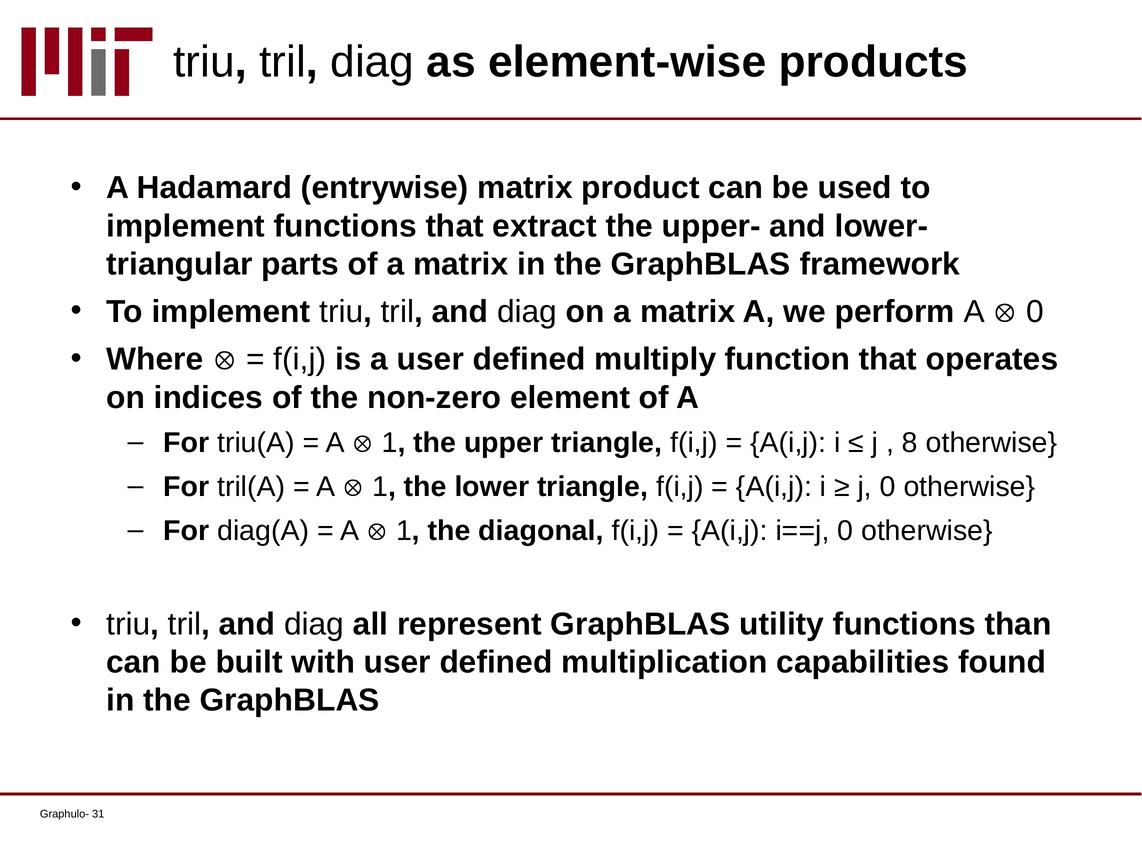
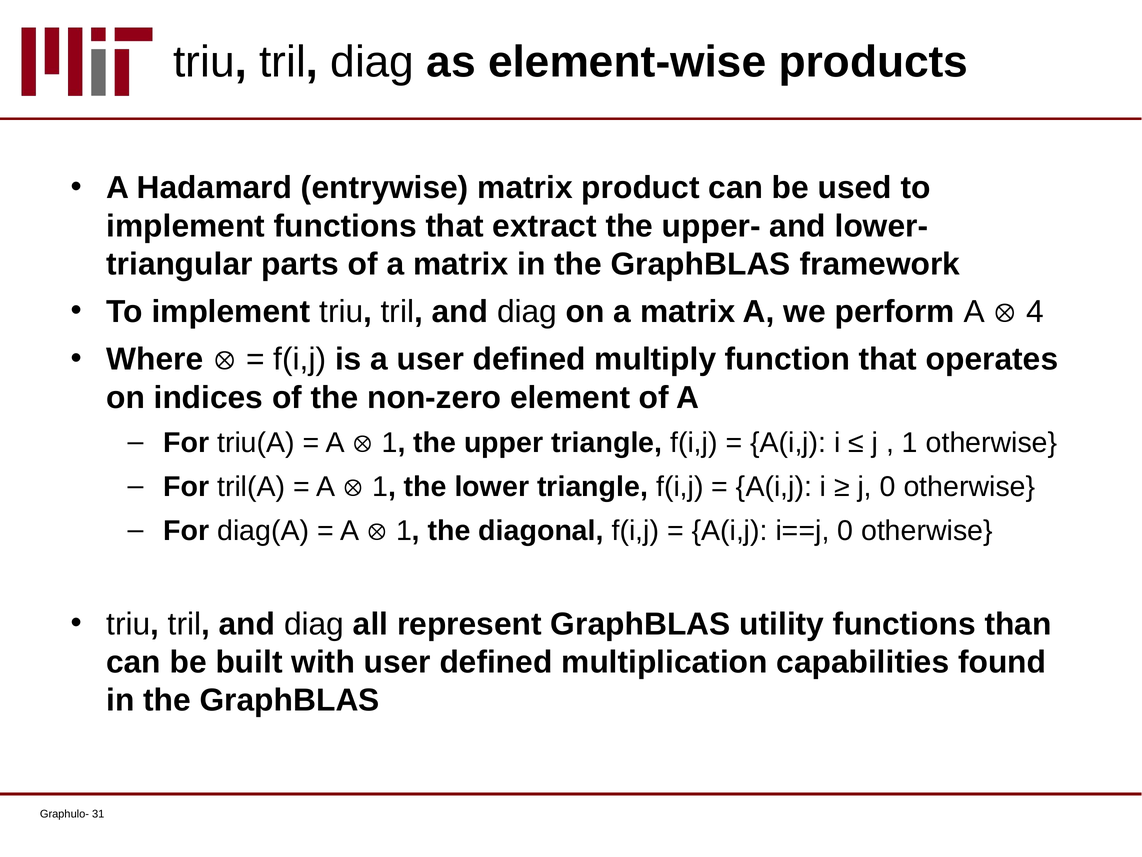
0: 0 -> 4 (1035, 312)
8: 8 -> 1 (910, 443)
